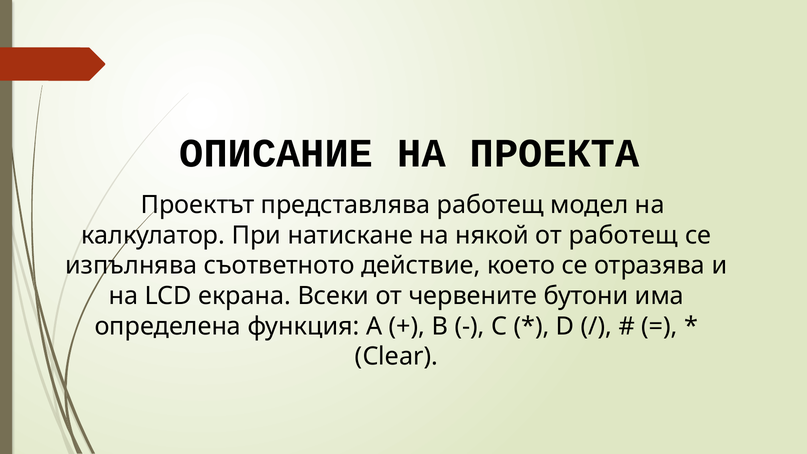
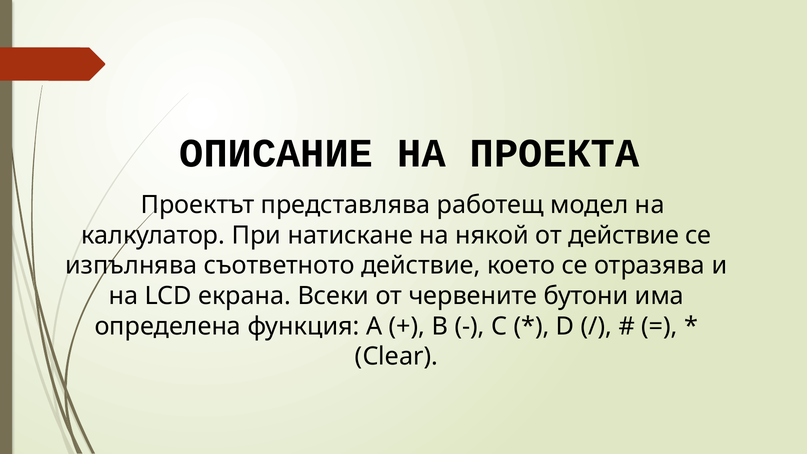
от работещ: работещ -> действие (624, 235)
